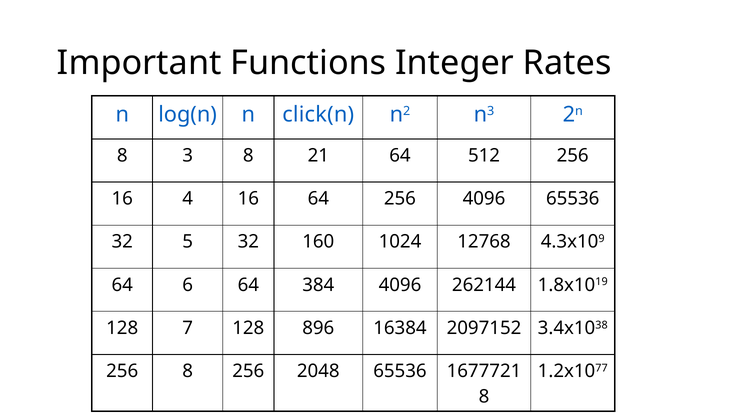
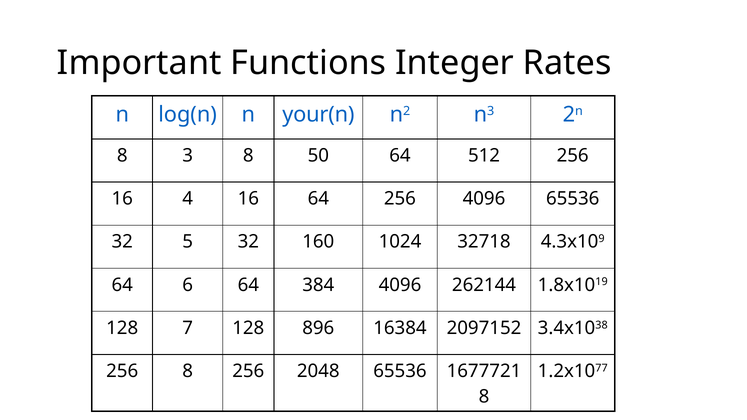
click(n: click(n -> your(n (318, 115)
21: 21 -> 50 (318, 156)
12768: 12768 -> 32718 (484, 242)
